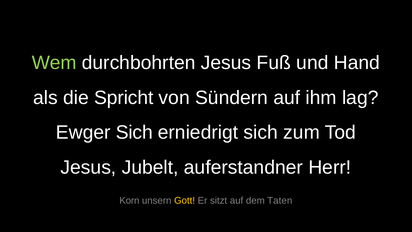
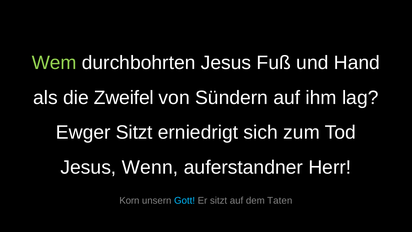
Spricht: Spricht -> Zweifel (124, 98)
Ewger Sich: Sich -> Sitzt (134, 132)
Jubelt: Jubelt -> Wenn (150, 167)
Gott colour: yellow -> light blue (185, 200)
